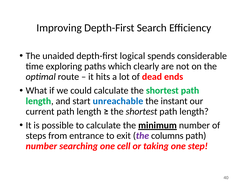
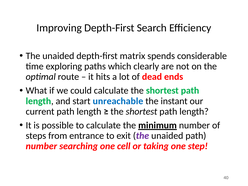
logical: logical -> matrix (133, 56)
exit the columns: columns -> unaided (167, 136)
